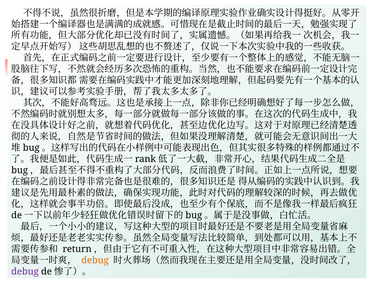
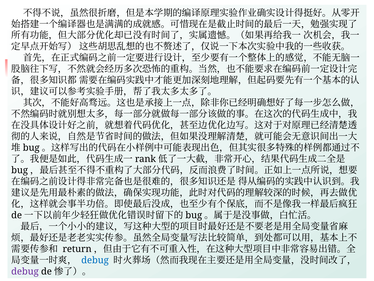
debug colour: orange -> blue (95, 260)
